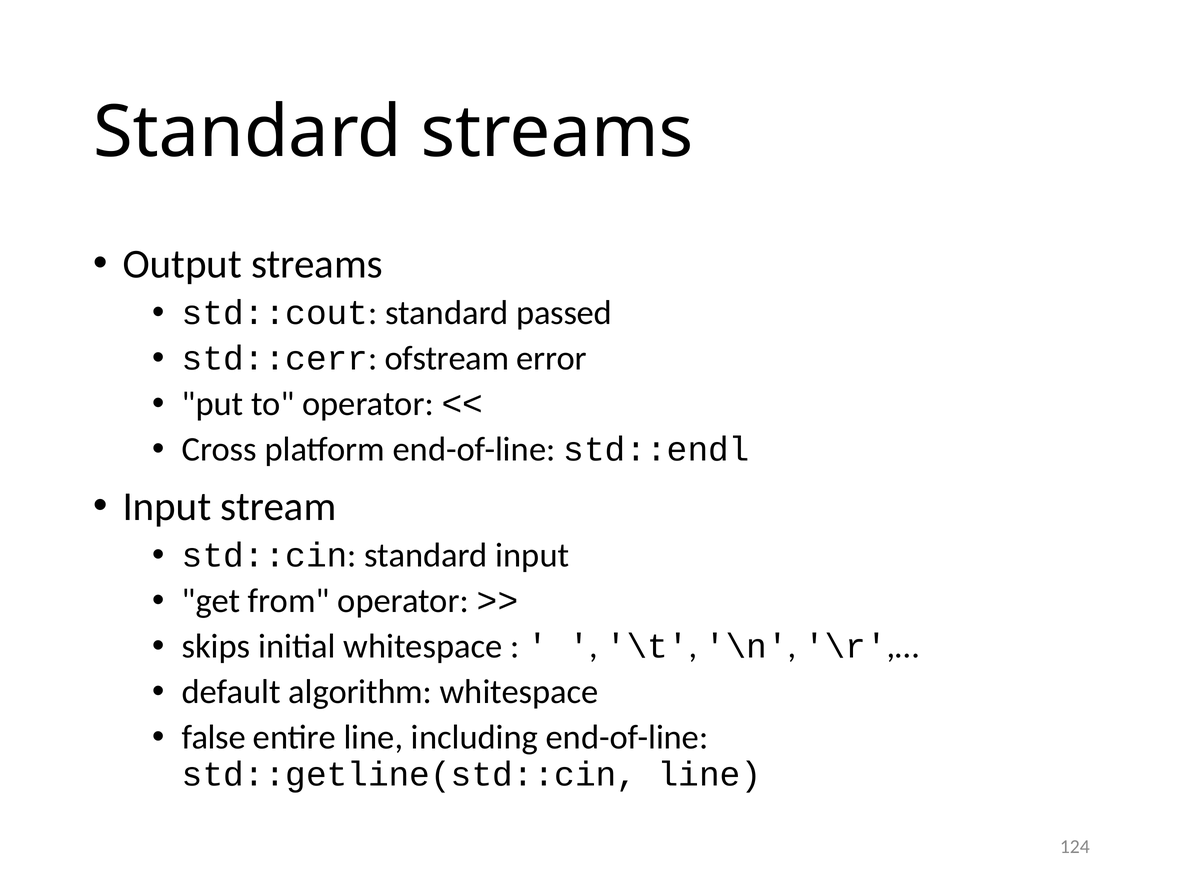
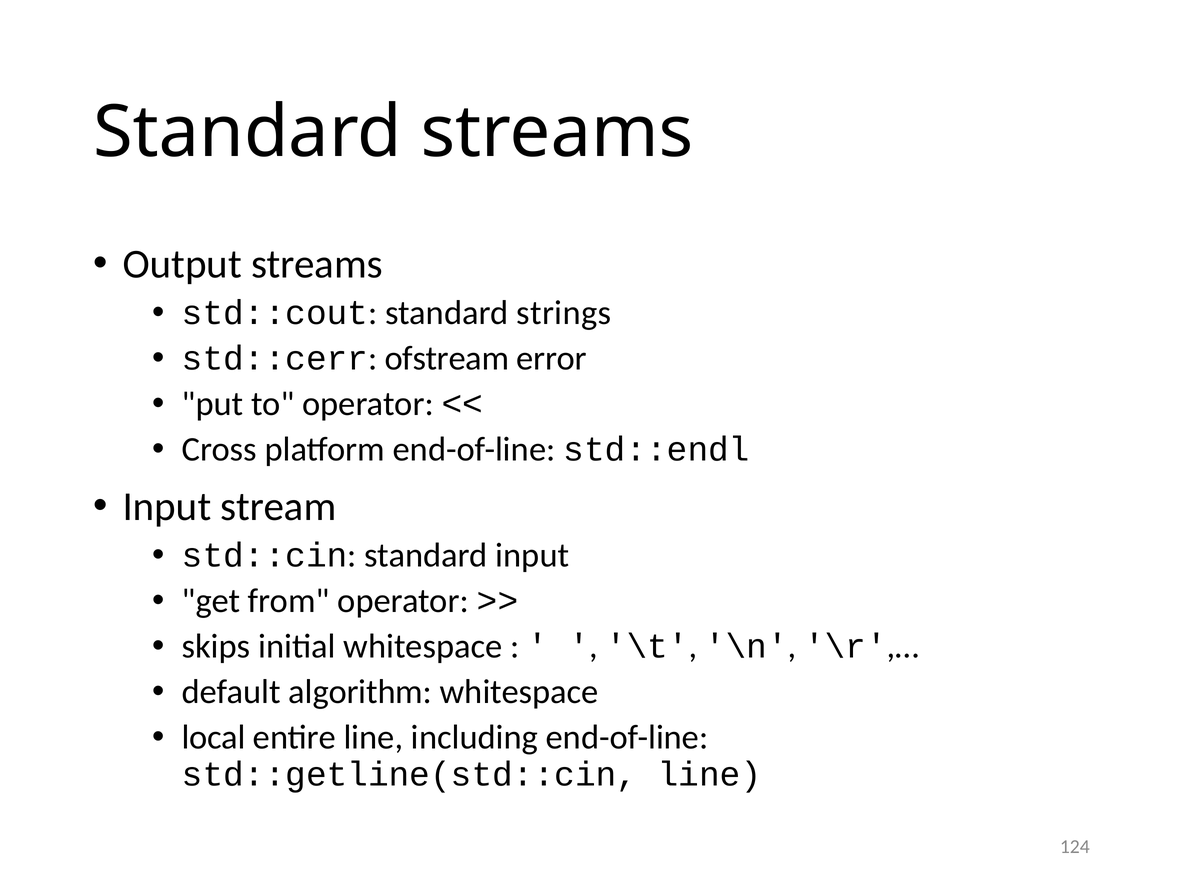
passed: passed -> strings (564, 313)
false: false -> local (214, 737)
